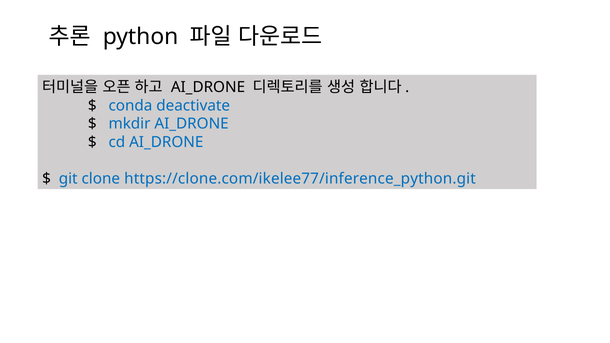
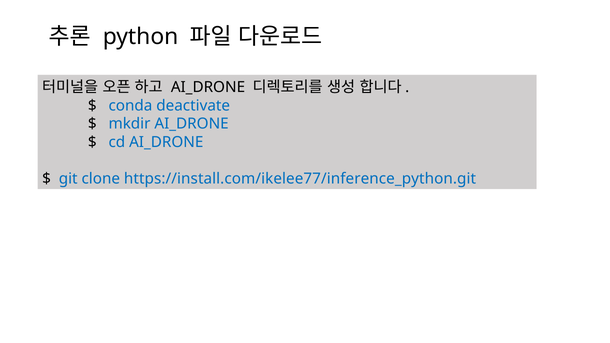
https://clone.com/ikelee77/inference_python.git: https://clone.com/ikelee77/inference_python.git -> https://install.com/ikelee77/inference_python.git (300, 179)
